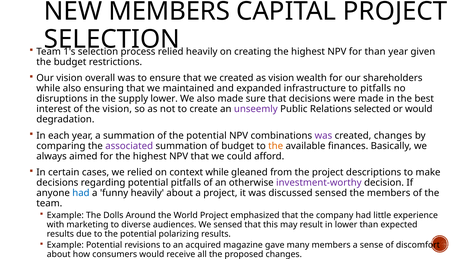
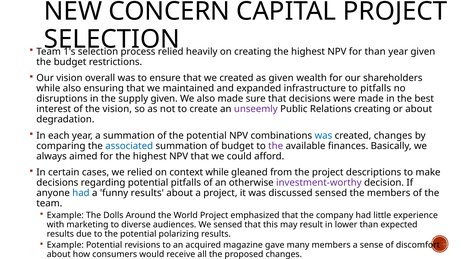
NEW MEMBERS: MEMBERS -> CONCERN (169, 11)
as vision: vision -> given (281, 78)
supply lower: lower -> given (164, 99)
Relations selected: selected -> creating (372, 109)
or would: would -> about (419, 109)
was colour: purple -> blue (323, 136)
associated colour: purple -> blue (129, 146)
the colour: orange -> purple (276, 146)
funny heavily: heavily -> results (147, 193)
